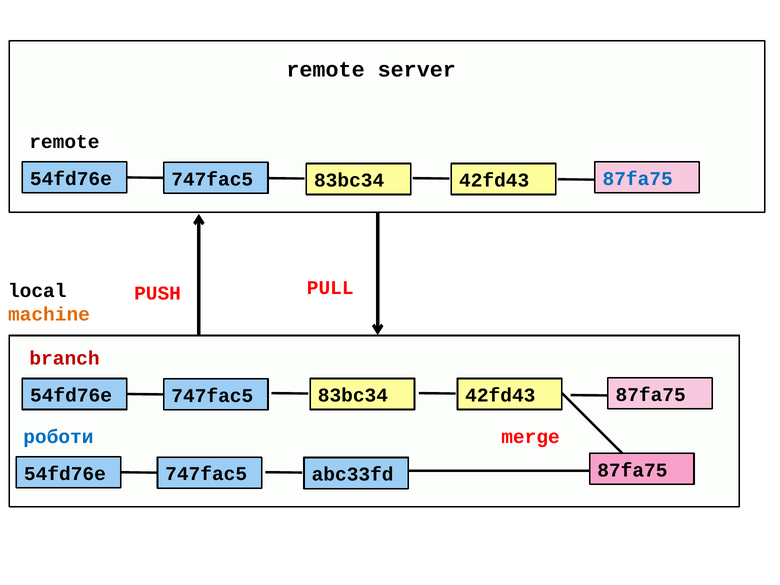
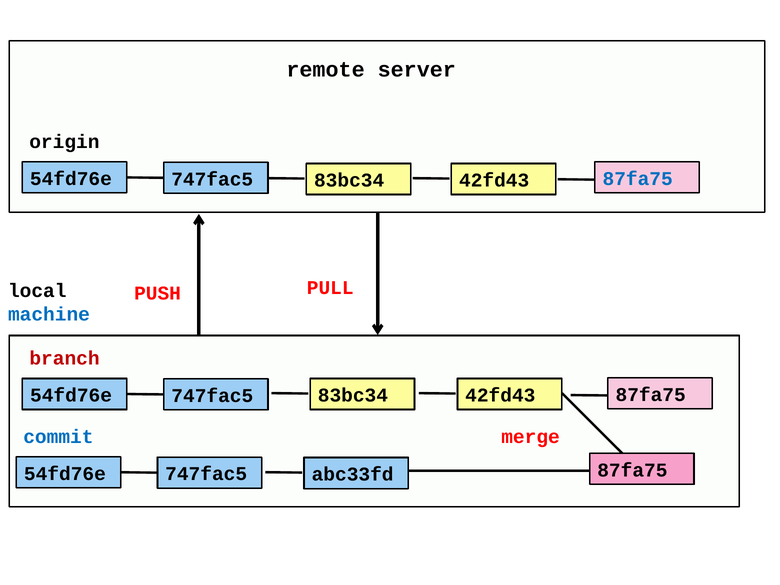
remote: remote -> origin (64, 142)
machine colour: orange -> blue (49, 314)
роботи: роботи -> commit (58, 437)
